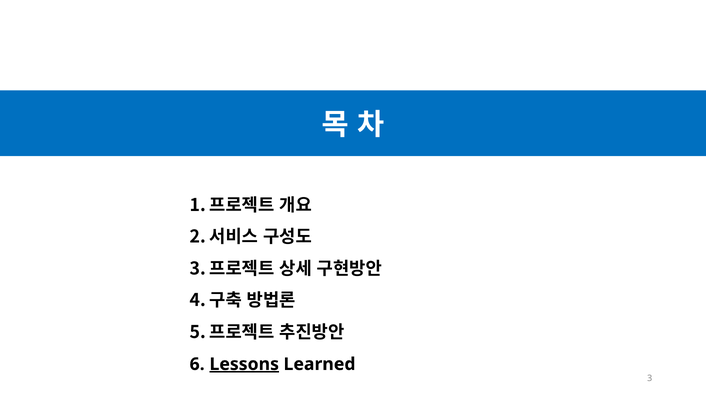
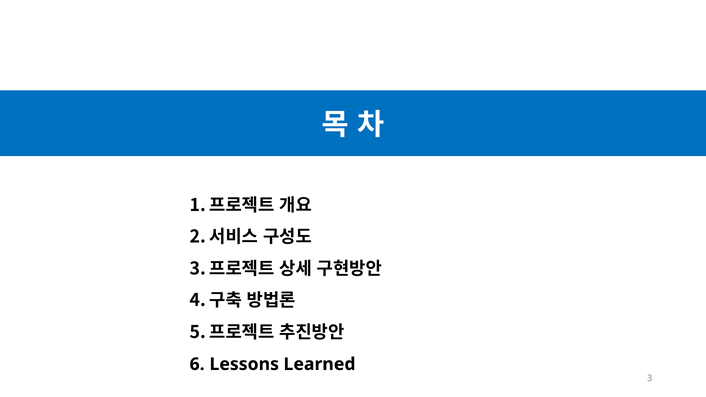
Lessons underline: present -> none (244, 364)
